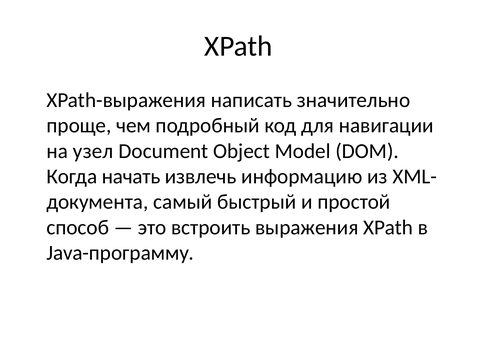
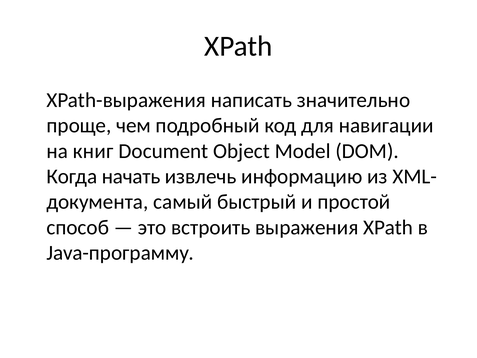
узел: узел -> книг (93, 151)
